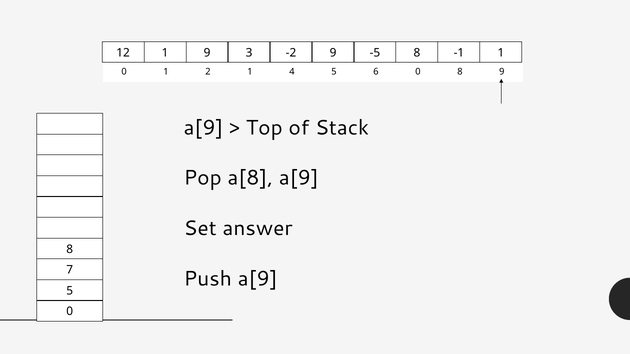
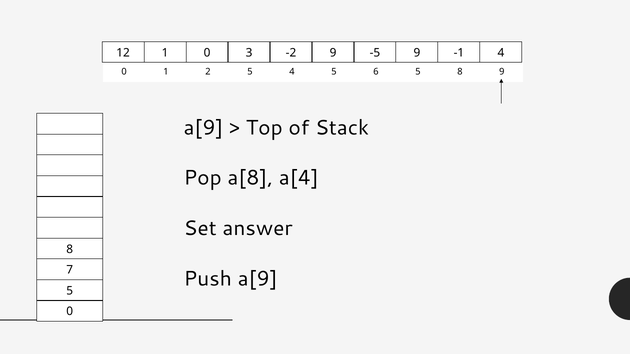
1 9: 9 -> 0 (207, 53)
-5 8: 8 -> 9 (417, 53)
-1 1: 1 -> 4 (501, 53)
2 1: 1 -> 5 (250, 72)
6 0: 0 -> 5 (418, 72)
a[8 a[9: a[9 -> a[4 (299, 178)
